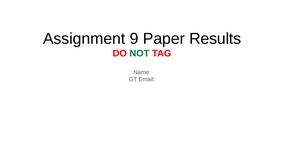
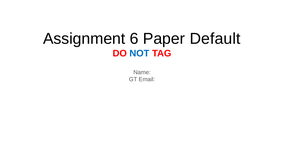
9: 9 -> 6 (134, 39)
Results: Results -> Default (215, 39)
NOT colour: green -> blue (139, 53)
